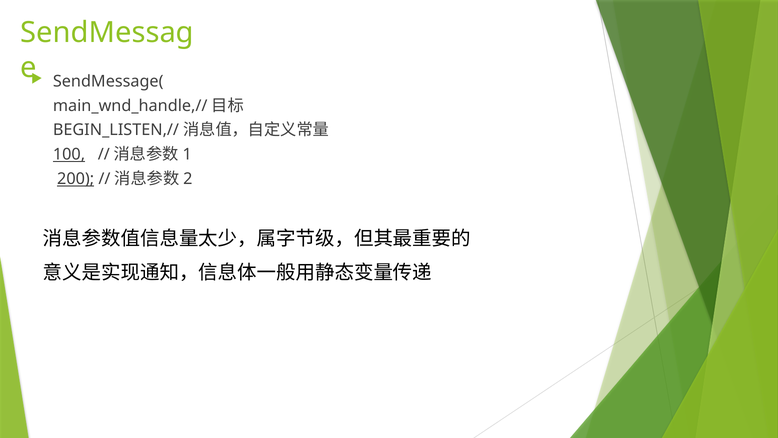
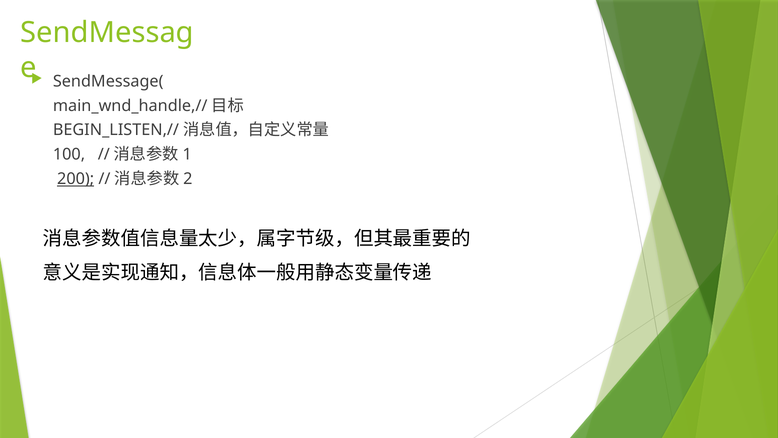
100 underline: present -> none (69, 154)
